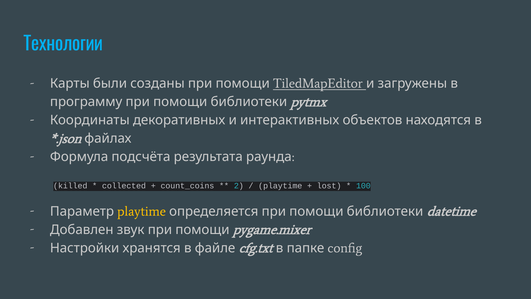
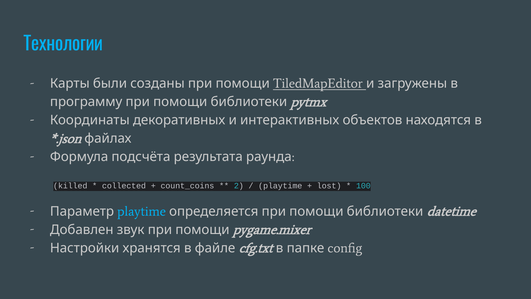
playtime colour: yellow -> light blue (142, 211)
